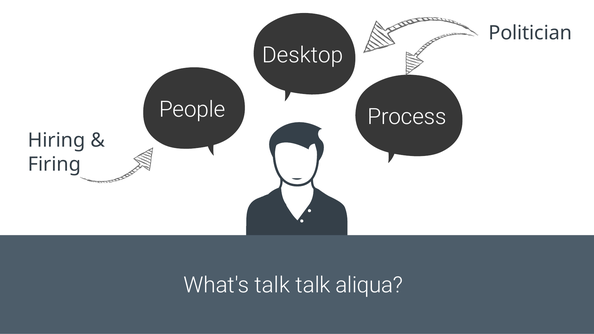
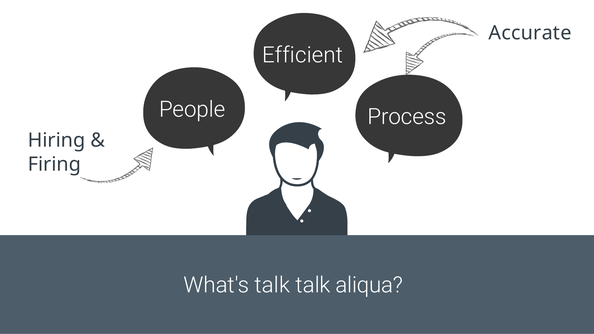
Politician: Politician -> Accurate (530, 33)
Desktop: Desktop -> Efficient (303, 55)
